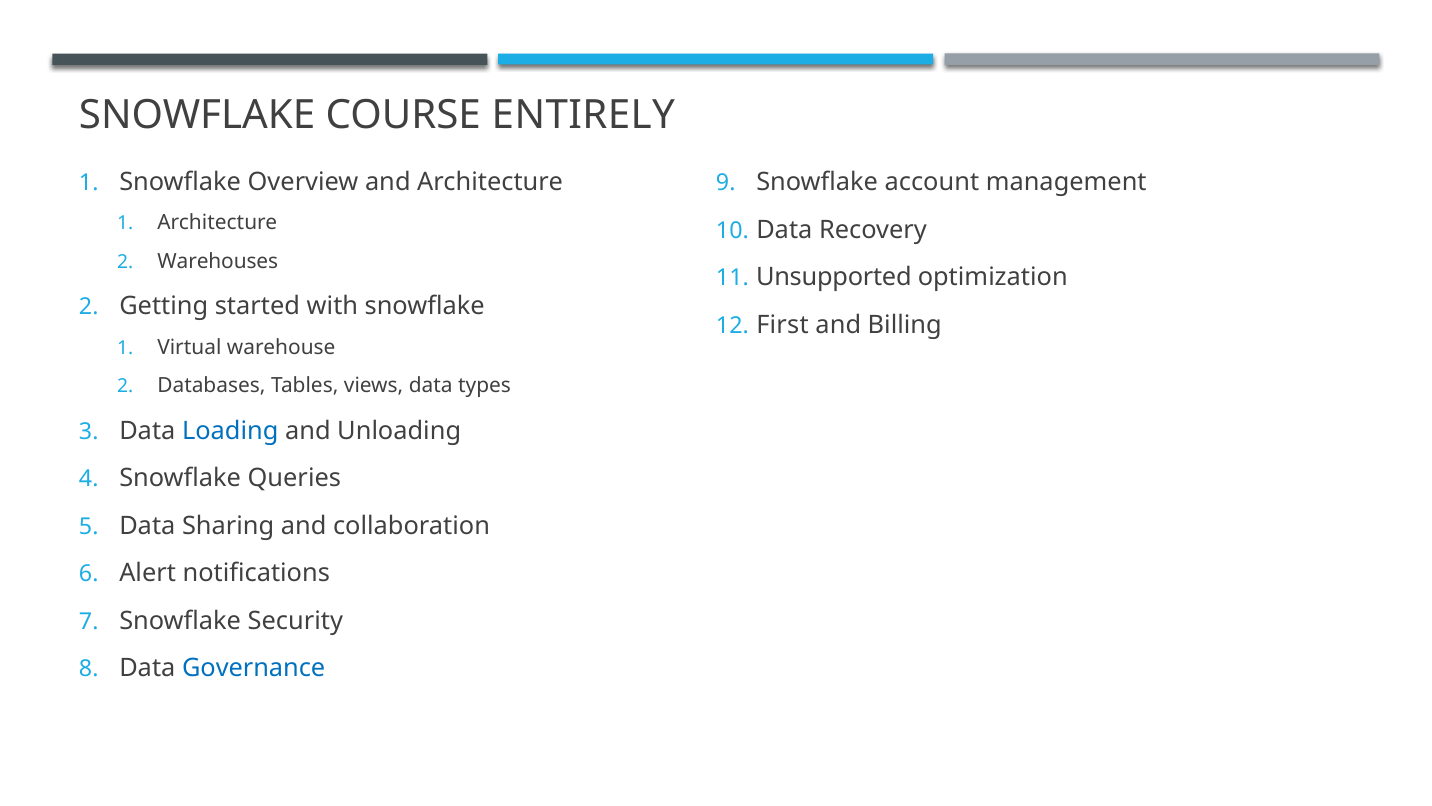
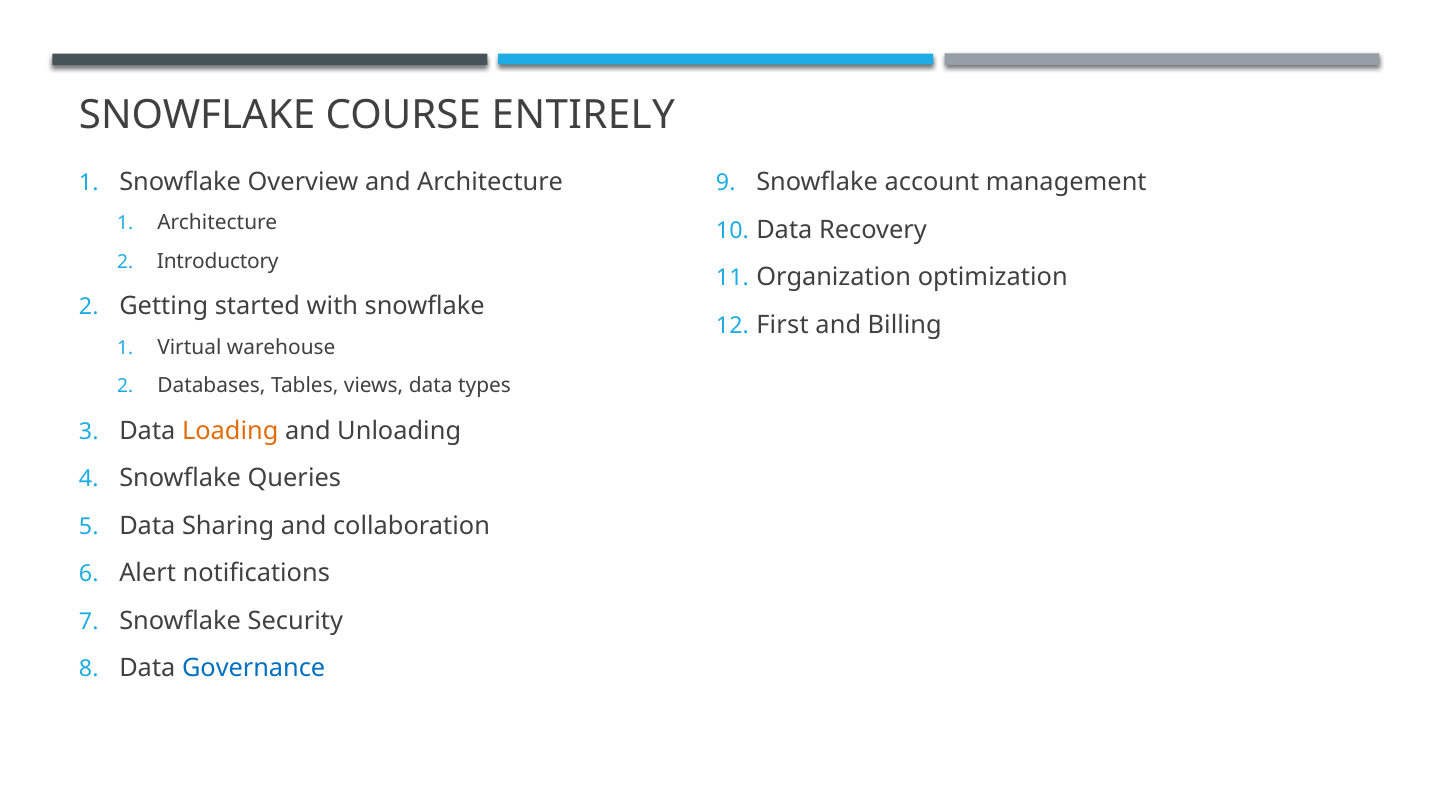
Warehouses: Warehouses -> Introductory (218, 261)
Unsupported: Unsupported -> Organization (834, 277)
Loading colour: blue -> orange (230, 430)
